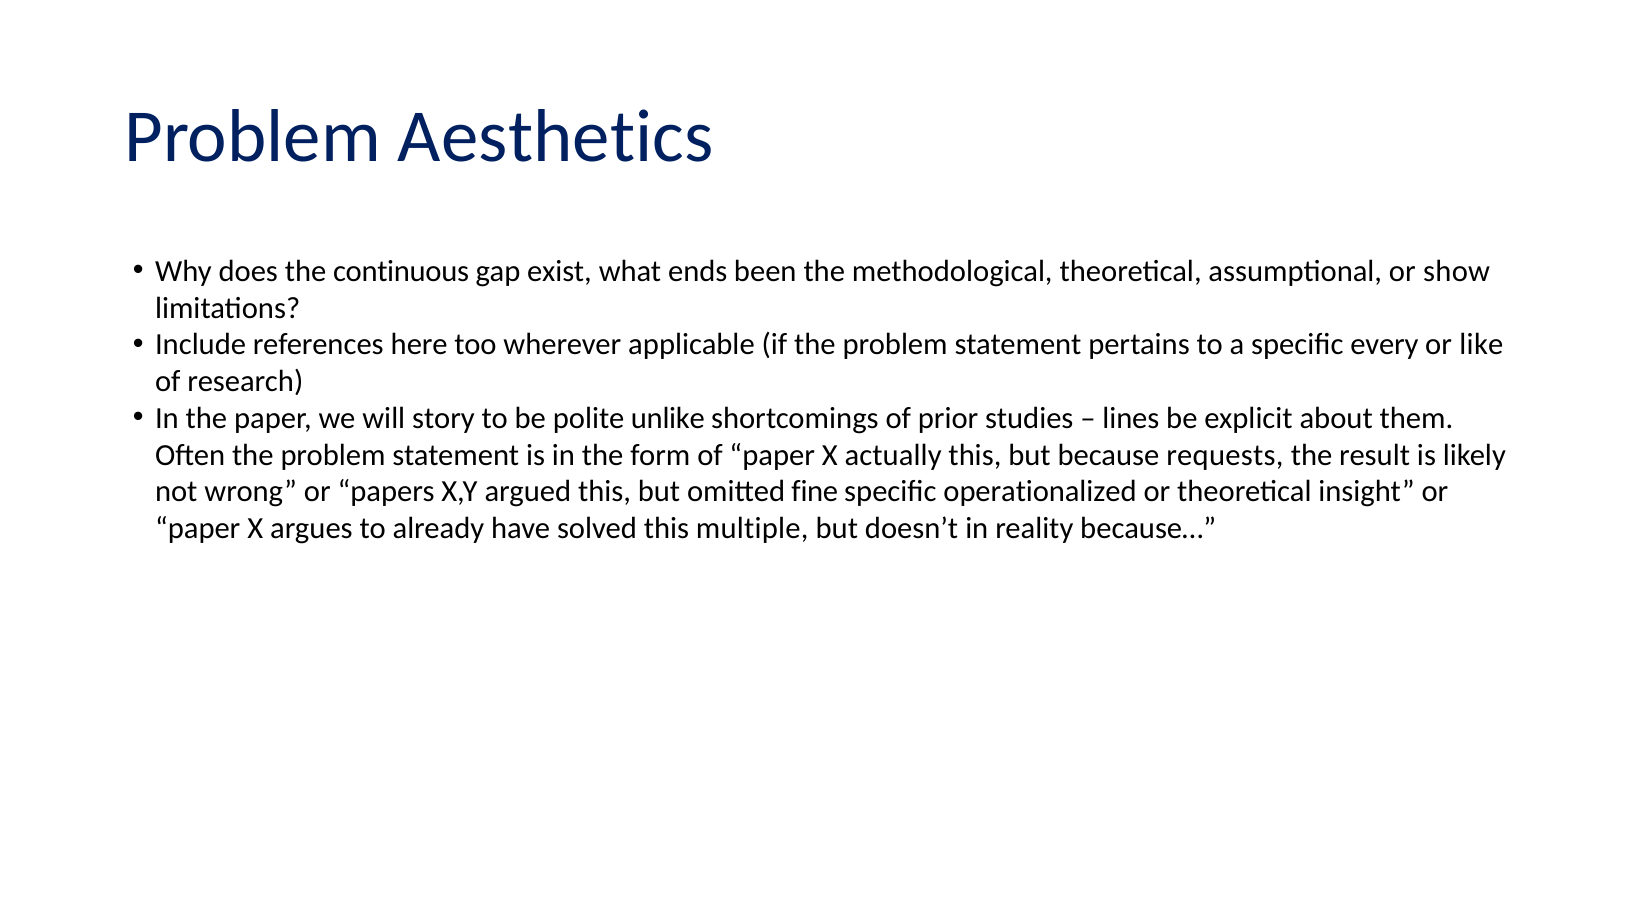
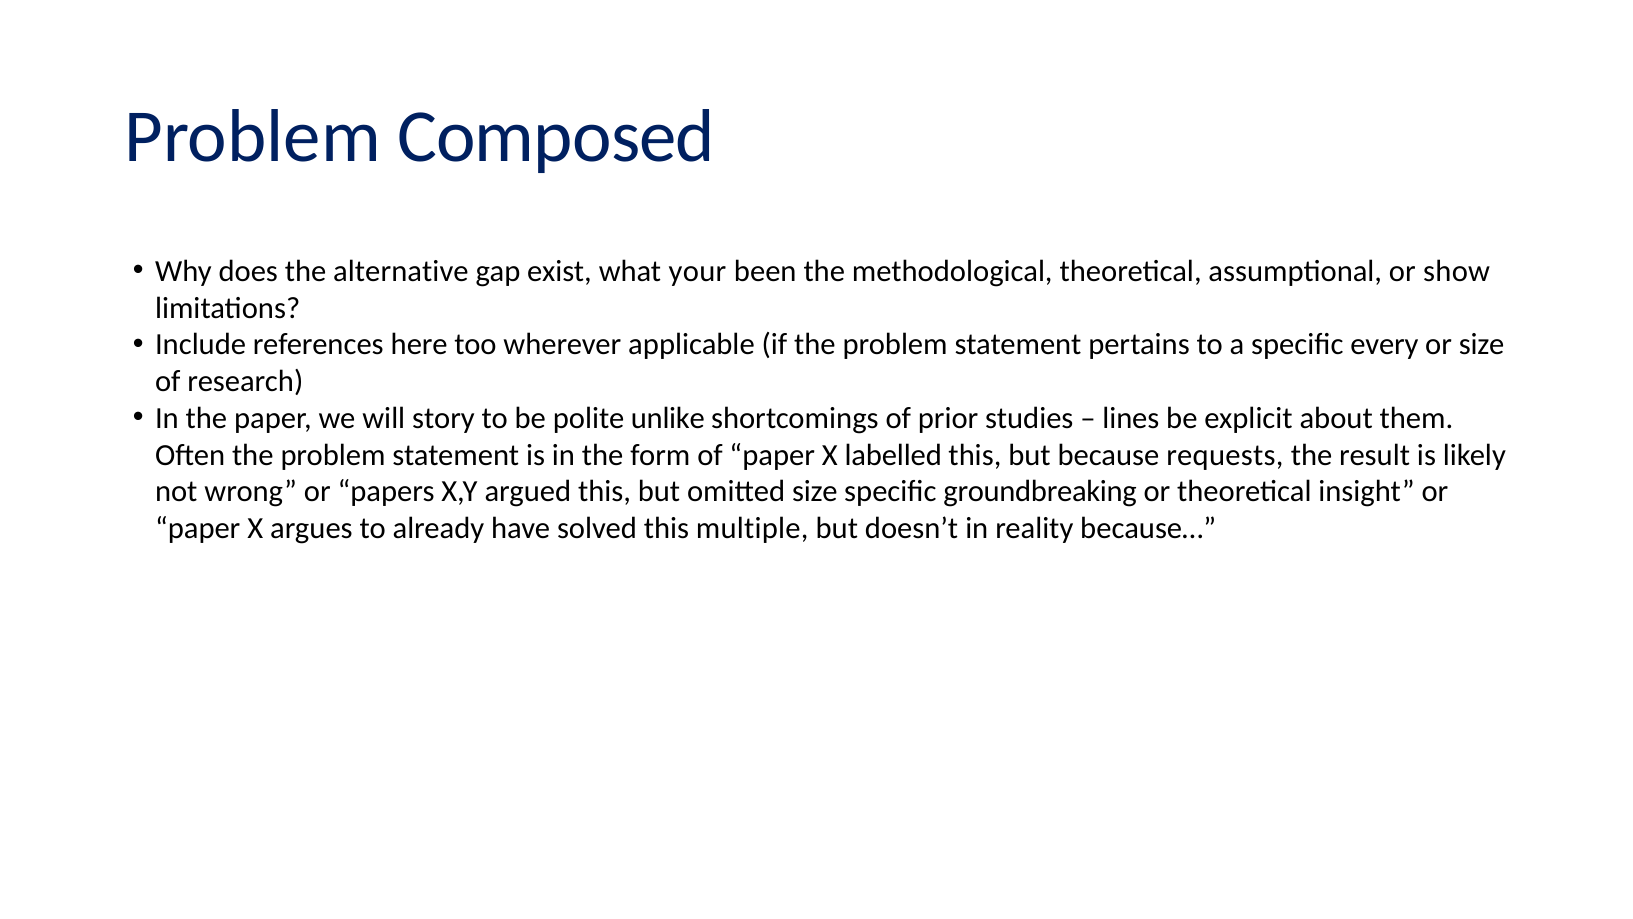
Aesthetics: Aesthetics -> Composed (556, 137)
continuous: continuous -> alternative (401, 271)
ends: ends -> your (698, 271)
or like: like -> size (1482, 345)
actually: actually -> labelled (893, 455)
omitted fine: fine -> size (815, 492)
operationalized: operationalized -> groundbreaking (1040, 492)
